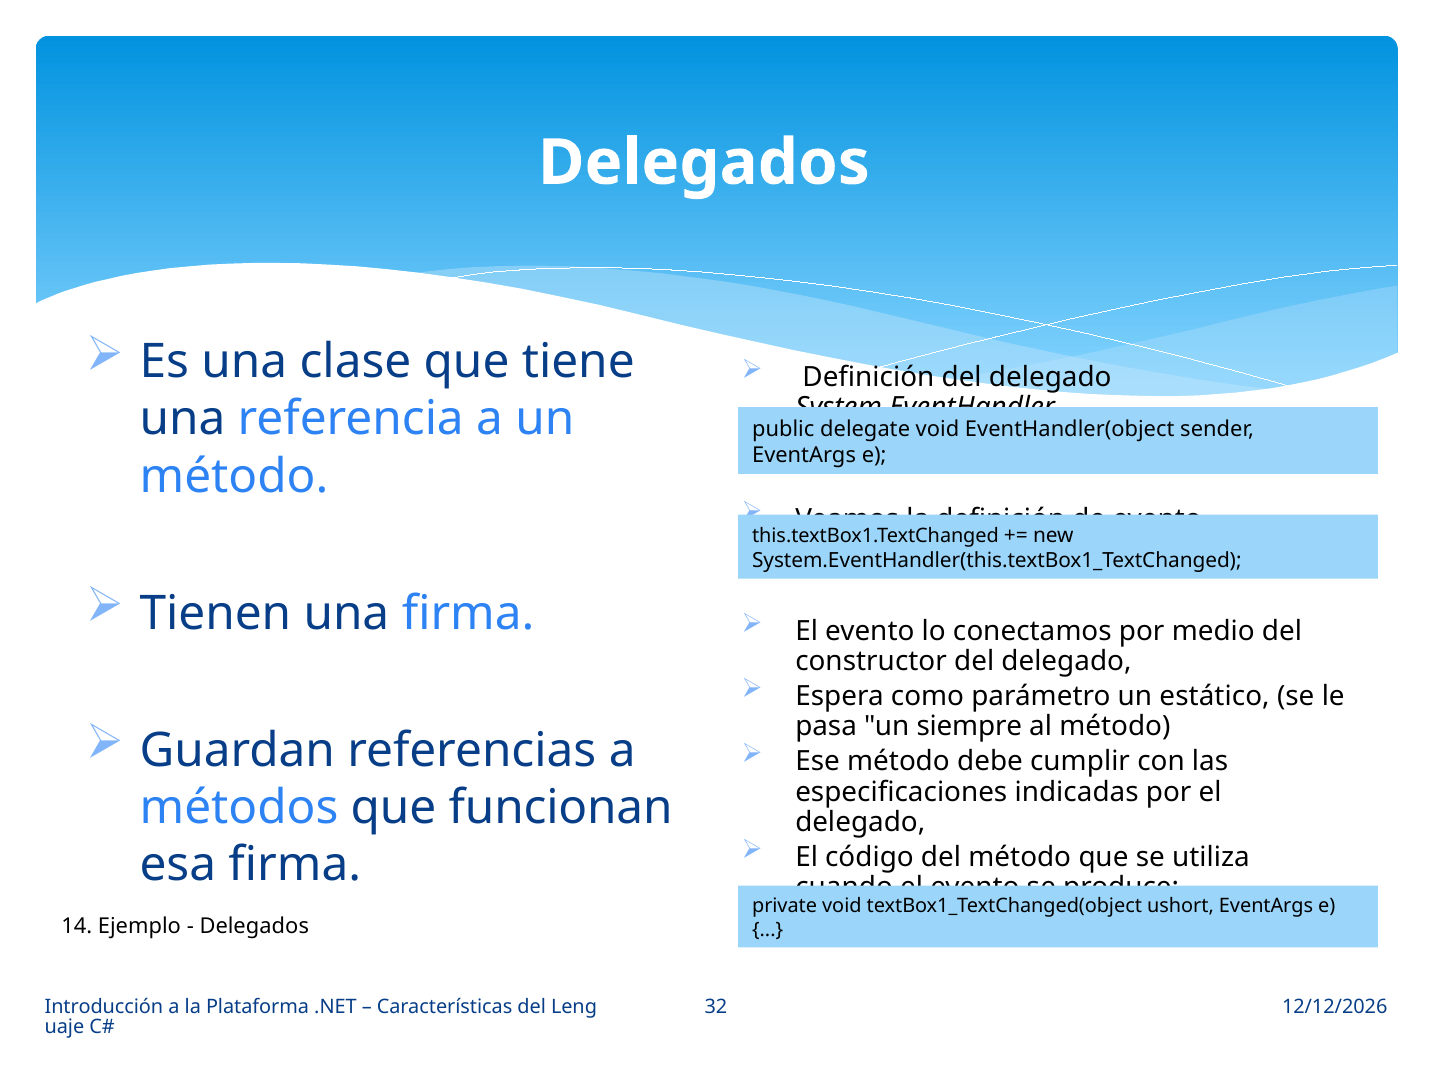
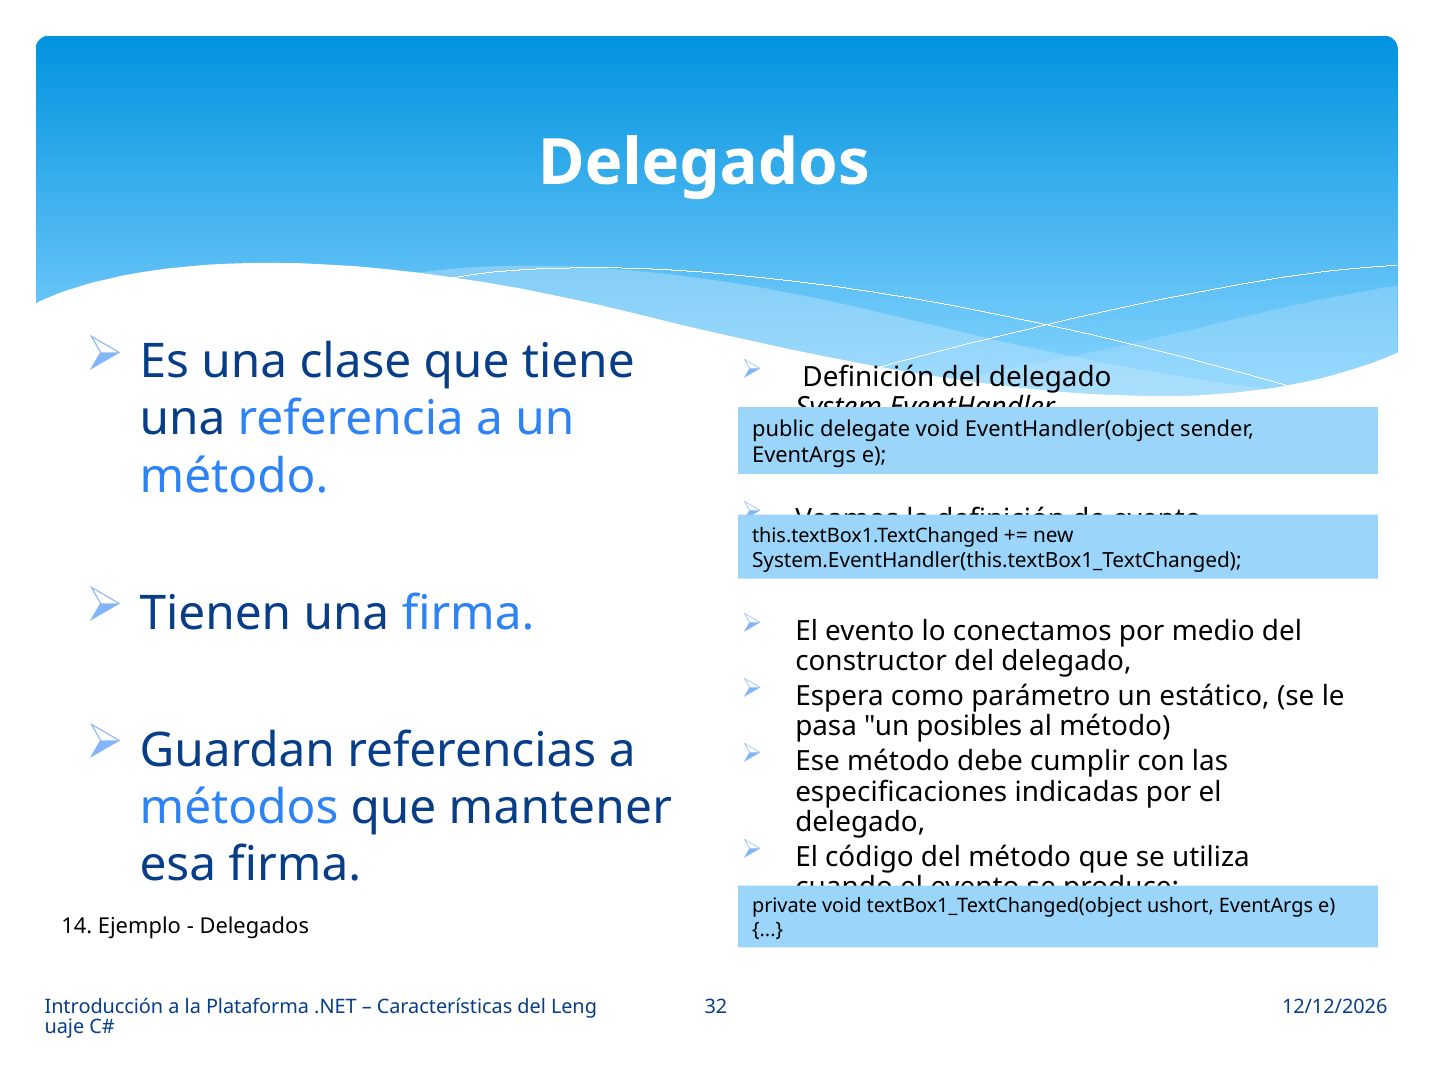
siempre: siempre -> posibles (969, 727)
funcionan: funcionan -> mantener (560, 808)
